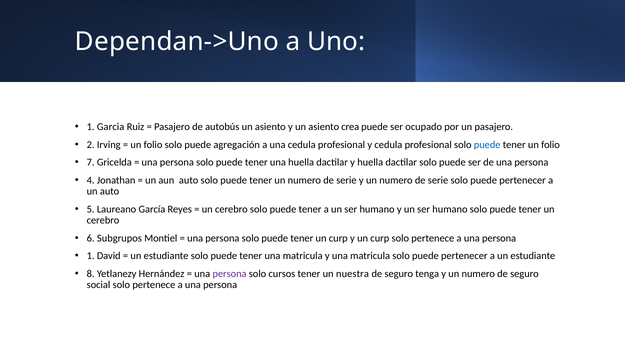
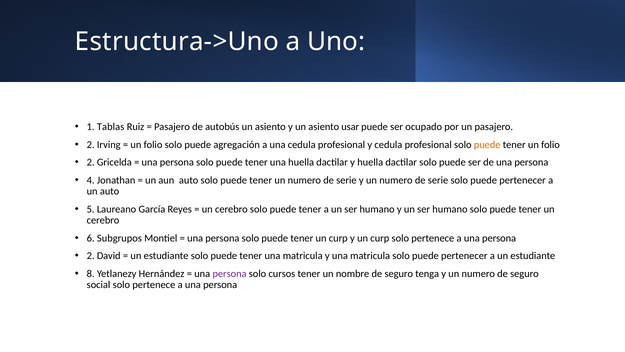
Dependan->Uno: Dependan->Uno -> Estructura->Uno (177, 41)
Garcia: Garcia -> Tablas (111, 127)
crea: crea -> usar (350, 127)
puede colour: blue -> orange (487, 144)
7: 7 -> 2 (91, 162)
1: 1 -> 2 (91, 256)
nuestra: nuestra -> nombre (353, 273)
